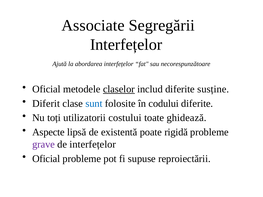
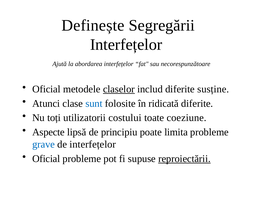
Associate: Associate -> Definește (93, 25)
Diferit: Diferit -> Atunci (46, 104)
codului: codului -> ridicată (164, 104)
ghidează: ghidează -> coeziune (187, 118)
existentă: existentă -> principiu (119, 132)
rigidă: rigidă -> limita (176, 132)
grave colour: purple -> blue (44, 145)
reproiectării underline: none -> present (184, 159)
